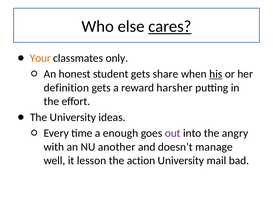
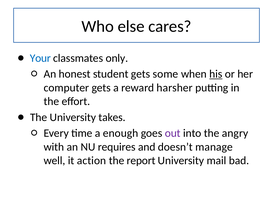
cares underline: present -> none (170, 26)
Your colour: orange -> blue (40, 58)
share: share -> some (165, 74)
definition: definition -> computer (66, 88)
ideas: ideas -> takes (112, 117)
another: another -> requires (117, 147)
lesson: lesson -> action (92, 160)
action: action -> report (141, 160)
